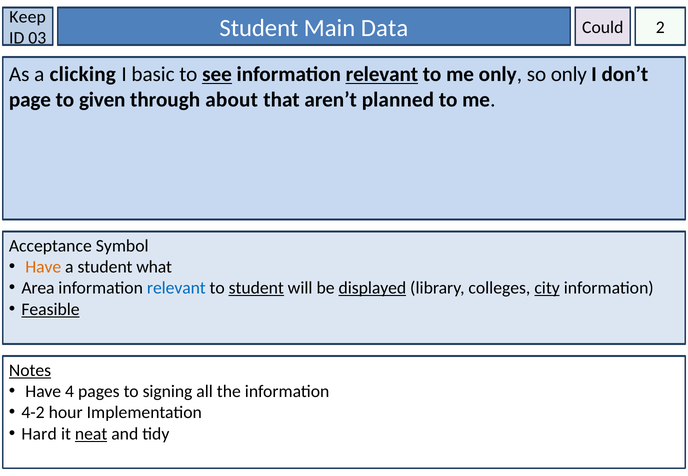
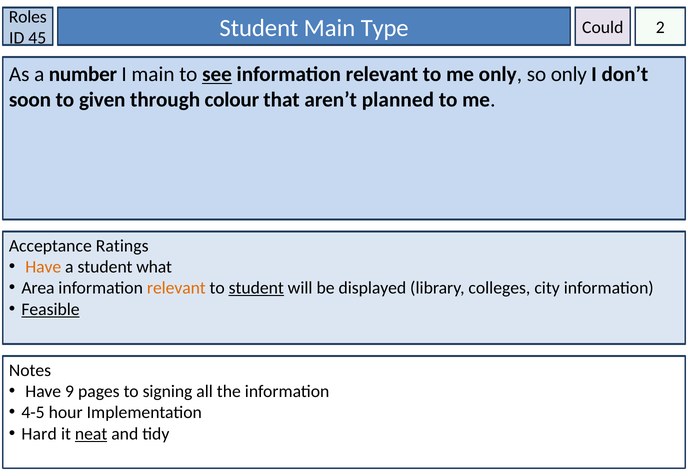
Keep: Keep -> Roles (28, 17)
03: 03 -> 45 (37, 38)
Data: Data -> Type (385, 28)
clicking: clicking -> number (83, 74)
I basic: basic -> main (153, 74)
relevant underline: present -> none (382, 74)
page: page -> soon (30, 100)
about: about -> colour (232, 100)
Symbol: Symbol -> Ratings (122, 246)
relevant colour: blue -> orange (176, 288)
displayed underline: present -> none (372, 288)
city underline: present -> none (547, 288)
Notes underline: present -> none (30, 370)
4: 4 -> 9 (70, 392)
4-2: 4-2 -> 4-5 (33, 413)
